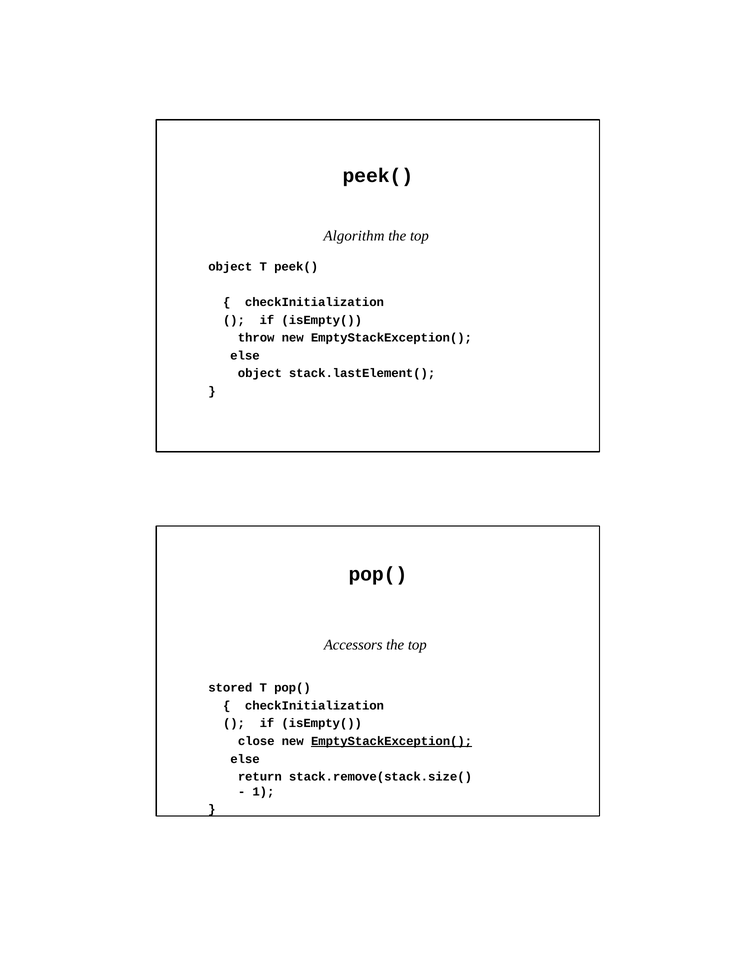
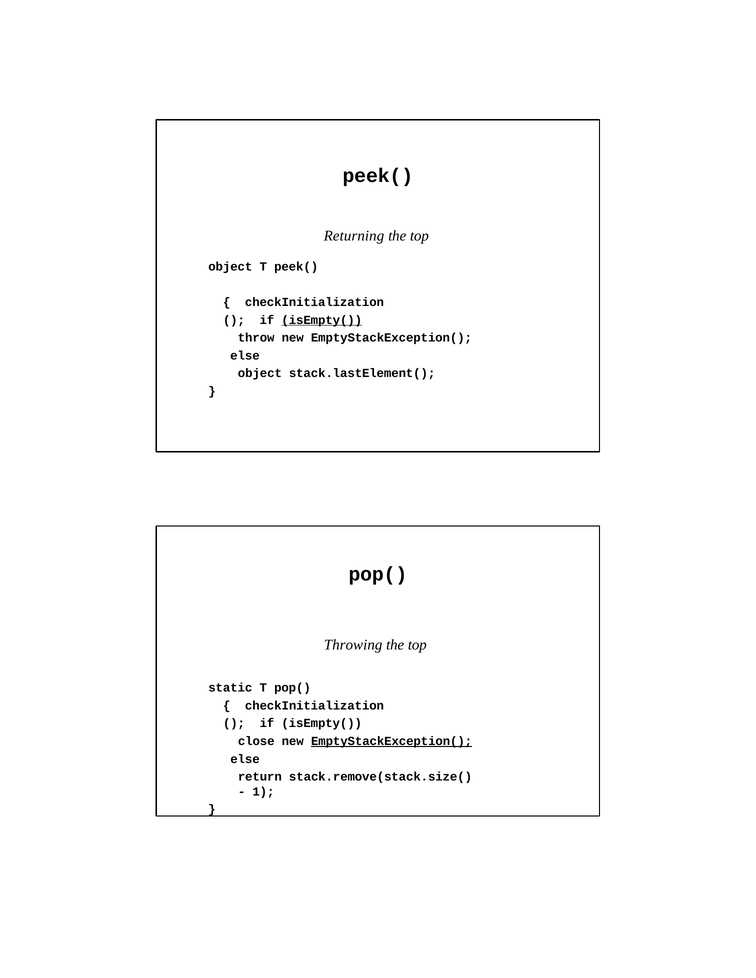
Algorithm: Algorithm -> Returning (354, 236)
isEmpty( underline: none -> present (322, 320)
Accessors: Accessors -> Throwing (353, 645)
stored: stored -> static (230, 688)
